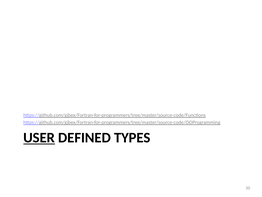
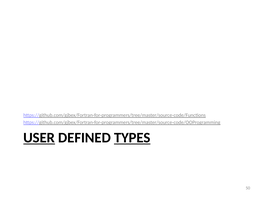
TYPES underline: none -> present (132, 137)
